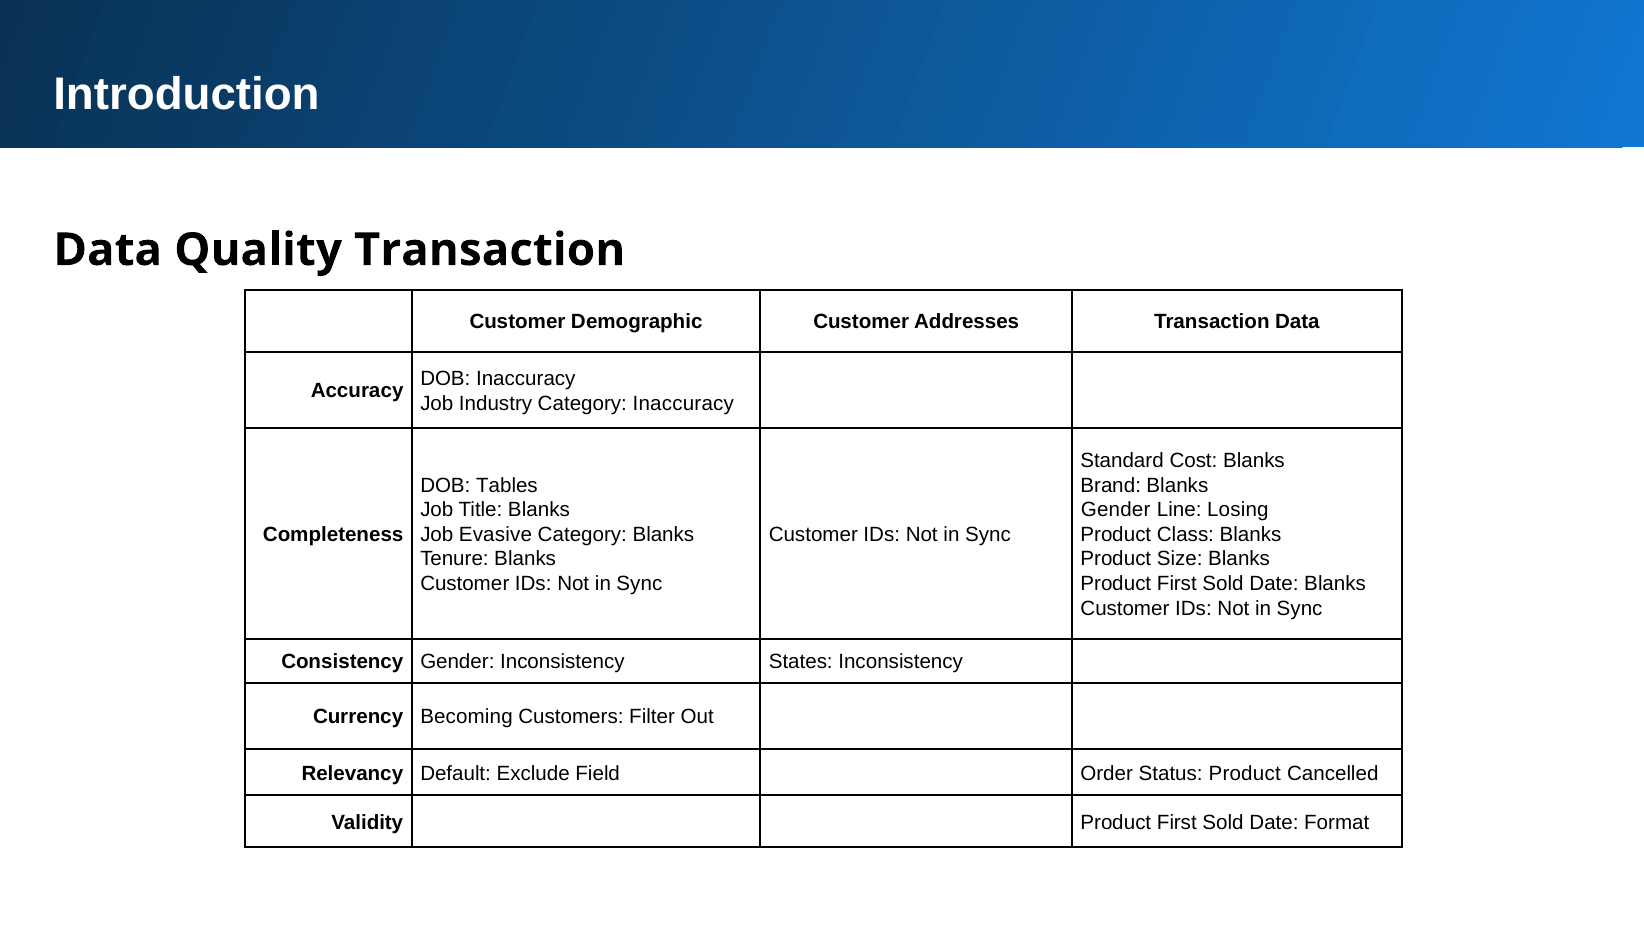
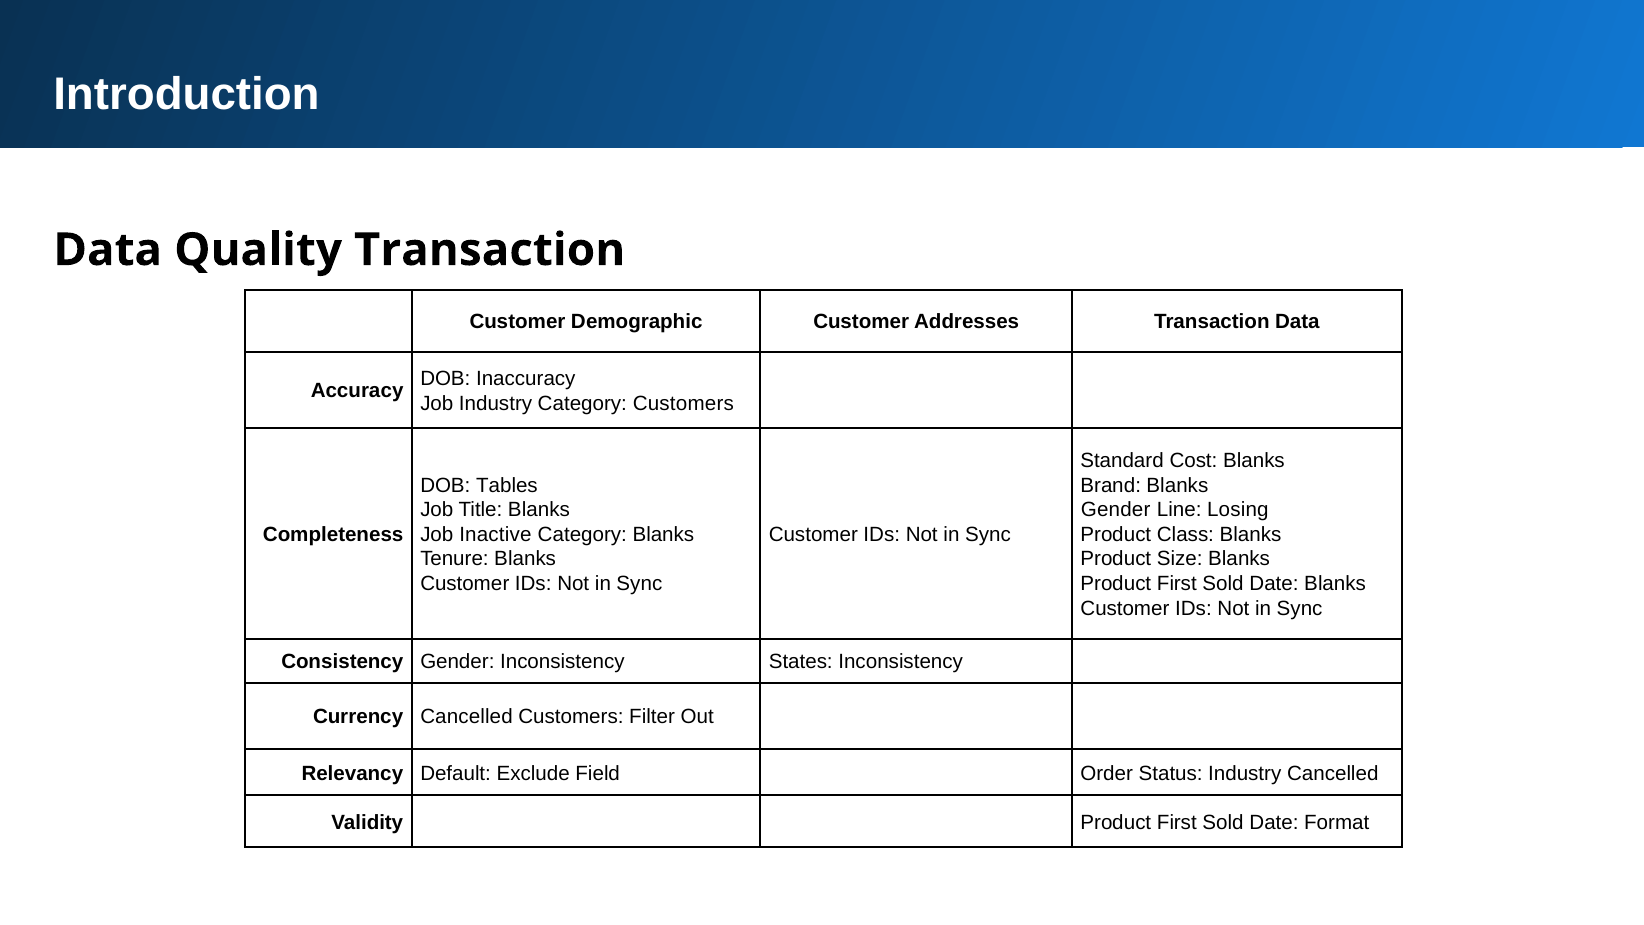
Category Inaccuracy: Inaccuracy -> Customers (683, 403)
Evasive: Evasive -> Inactive (495, 534)
Currency Becoming: Becoming -> Cancelled (466, 717)
Status Product: Product -> Industry (1245, 773)
